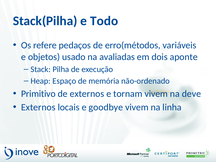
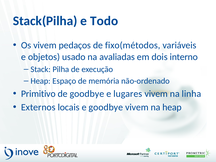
Os refere: refere -> vivem (45, 45)
erro(métodos: erro(métodos -> fixo(métodos (133, 45)
aponte: aponte -> interno (184, 57)
de externos: externos -> goodbye (87, 94)
tornam: tornam -> lugares (128, 94)
deve: deve -> linha (191, 94)
na linha: linha -> heap (172, 107)
